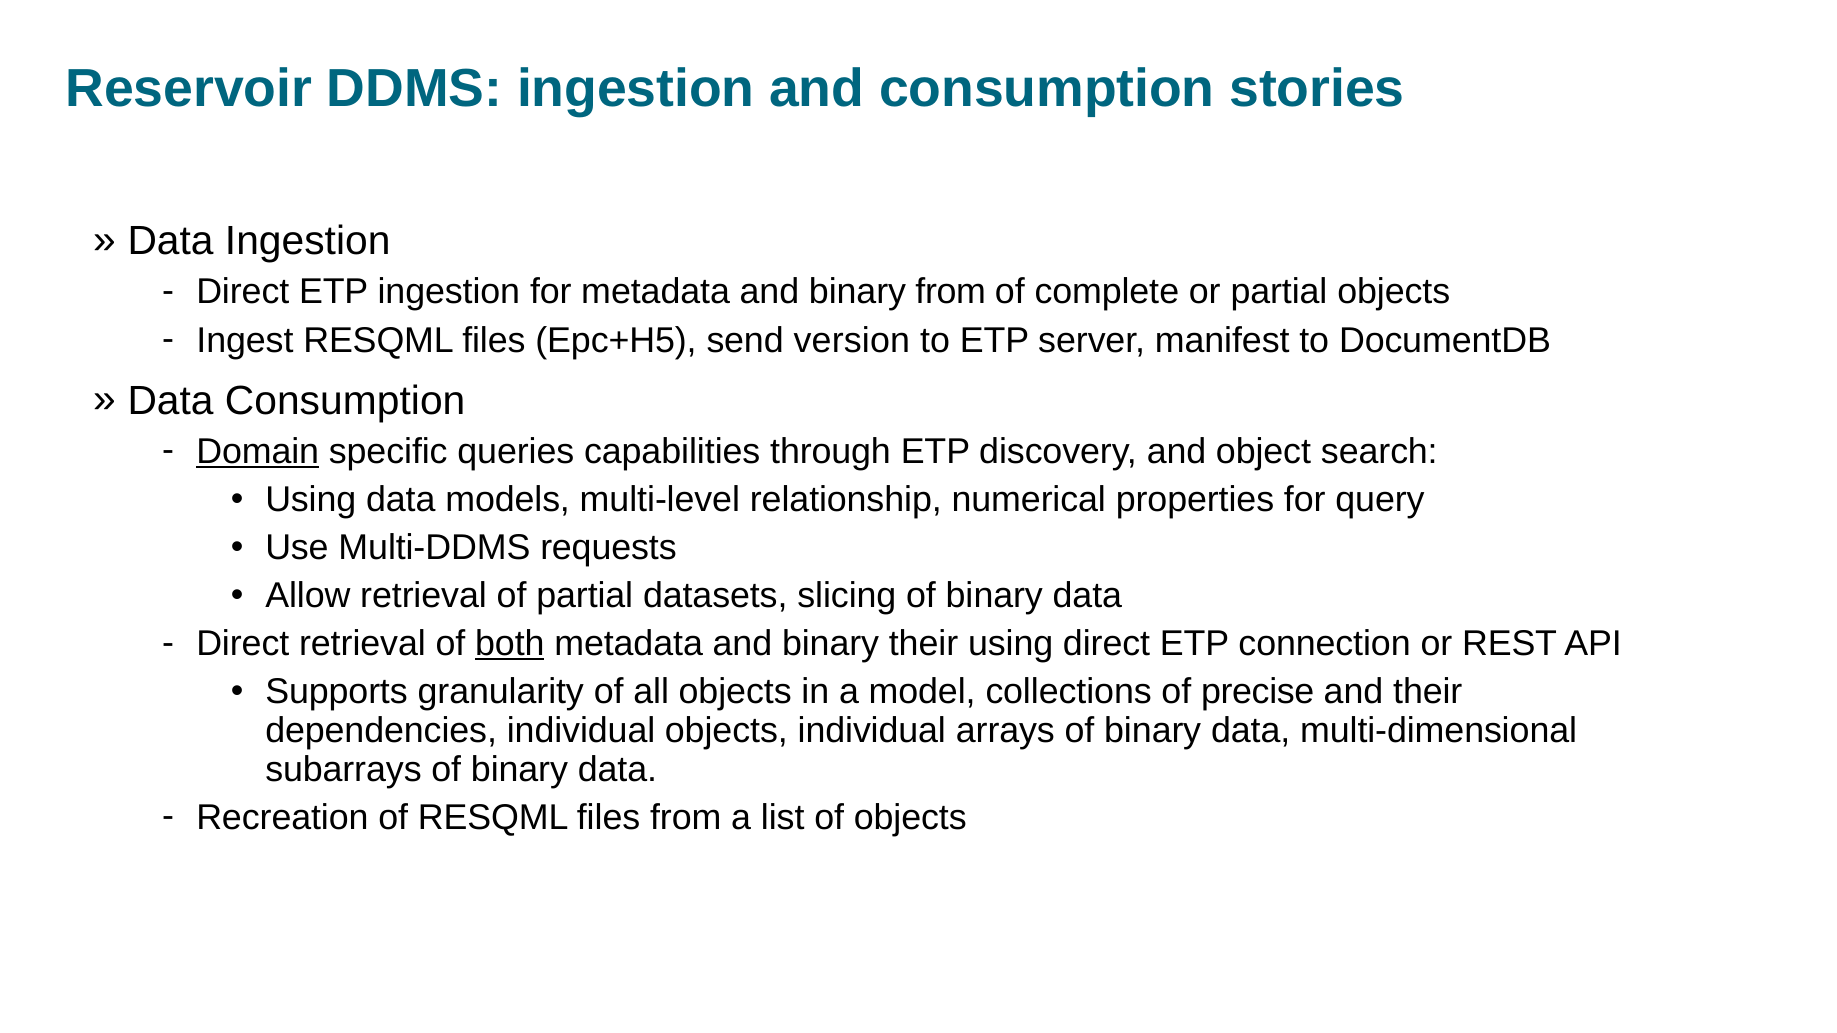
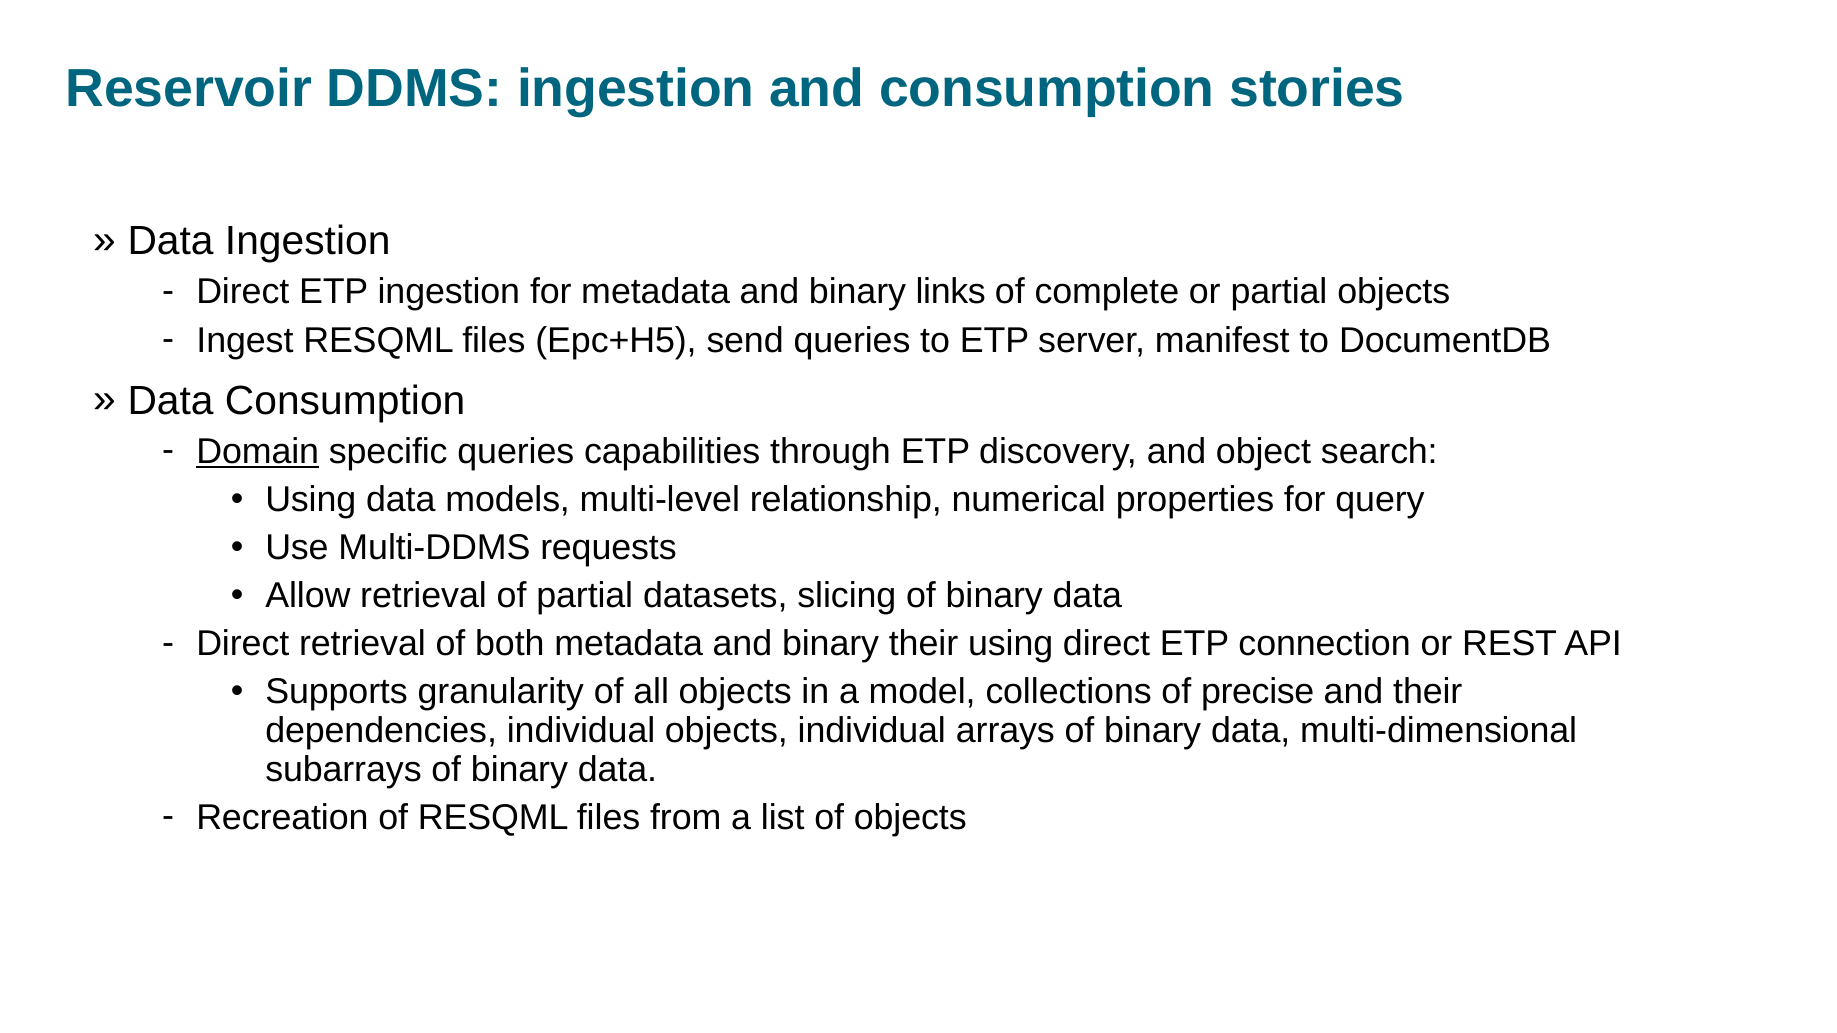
binary from: from -> links (951, 292)
send version: version -> queries (852, 340)
both underline: present -> none (510, 644)
